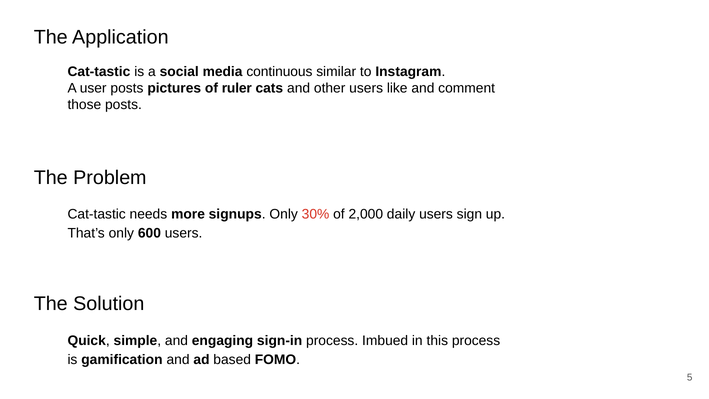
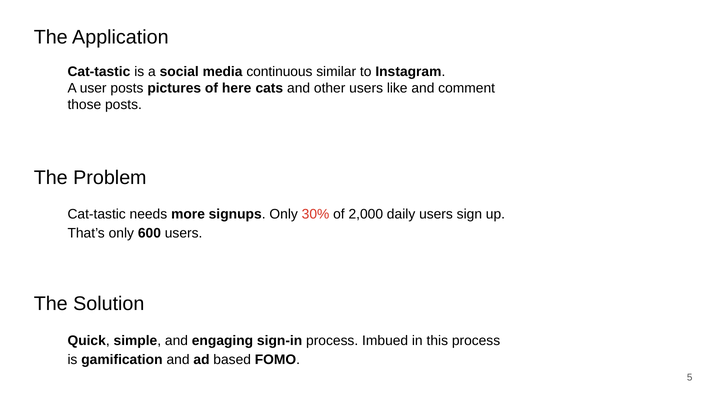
ruler: ruler -> here (237, 88)
